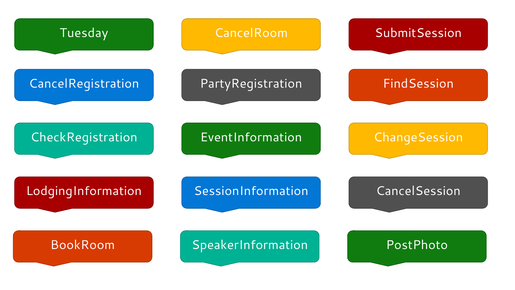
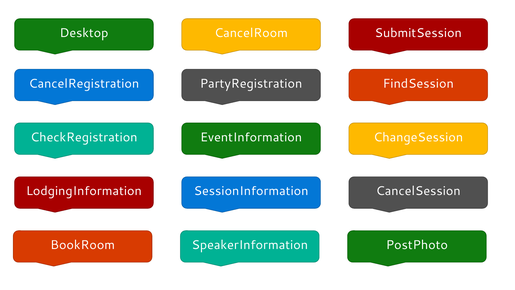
Tuesday: Tuesday -> Desktop (84, 33)
